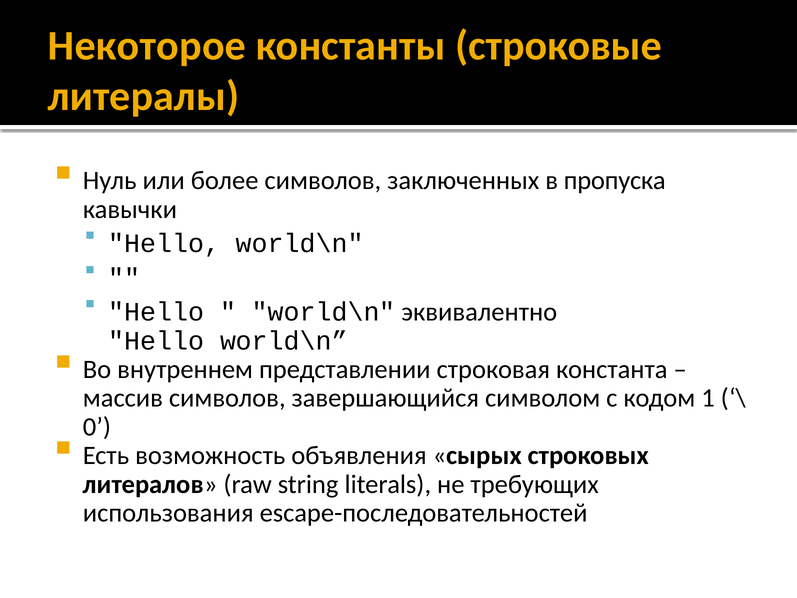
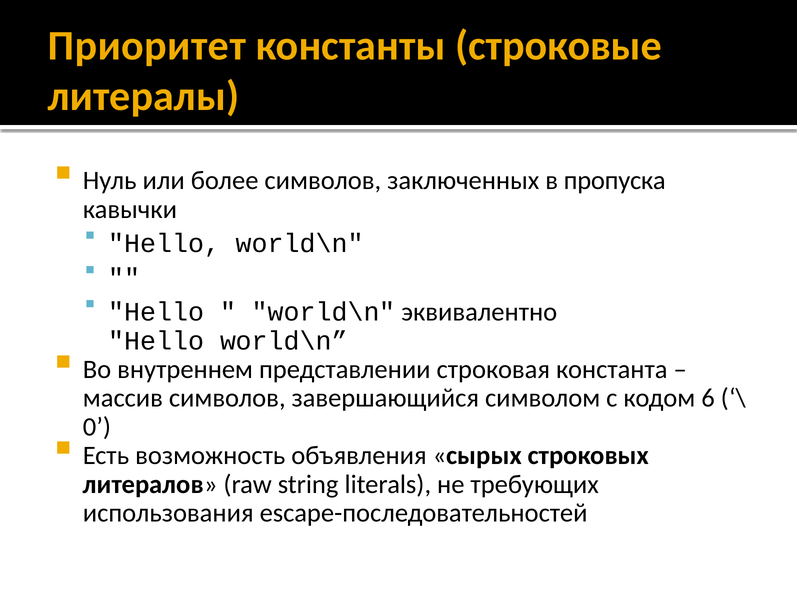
Некоторое: Некоторое -> Приоритет (147, 46)
1: 1 -> 6 (708, 398)
